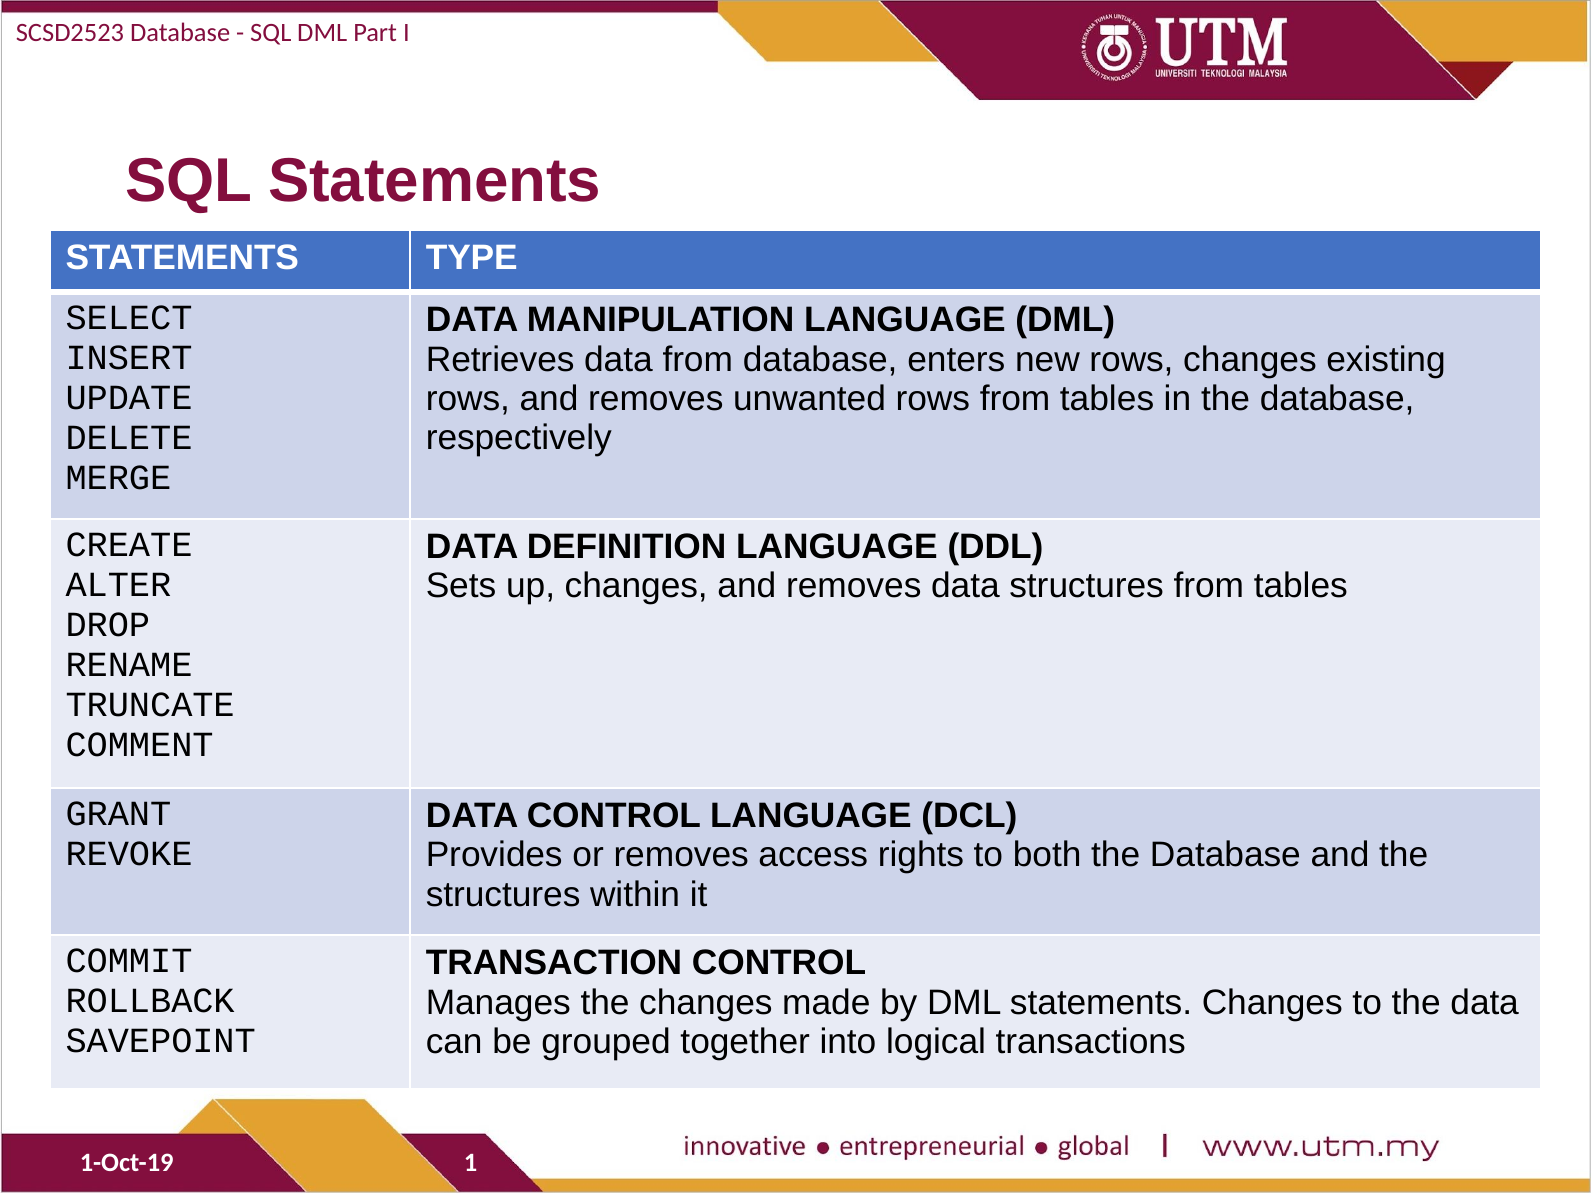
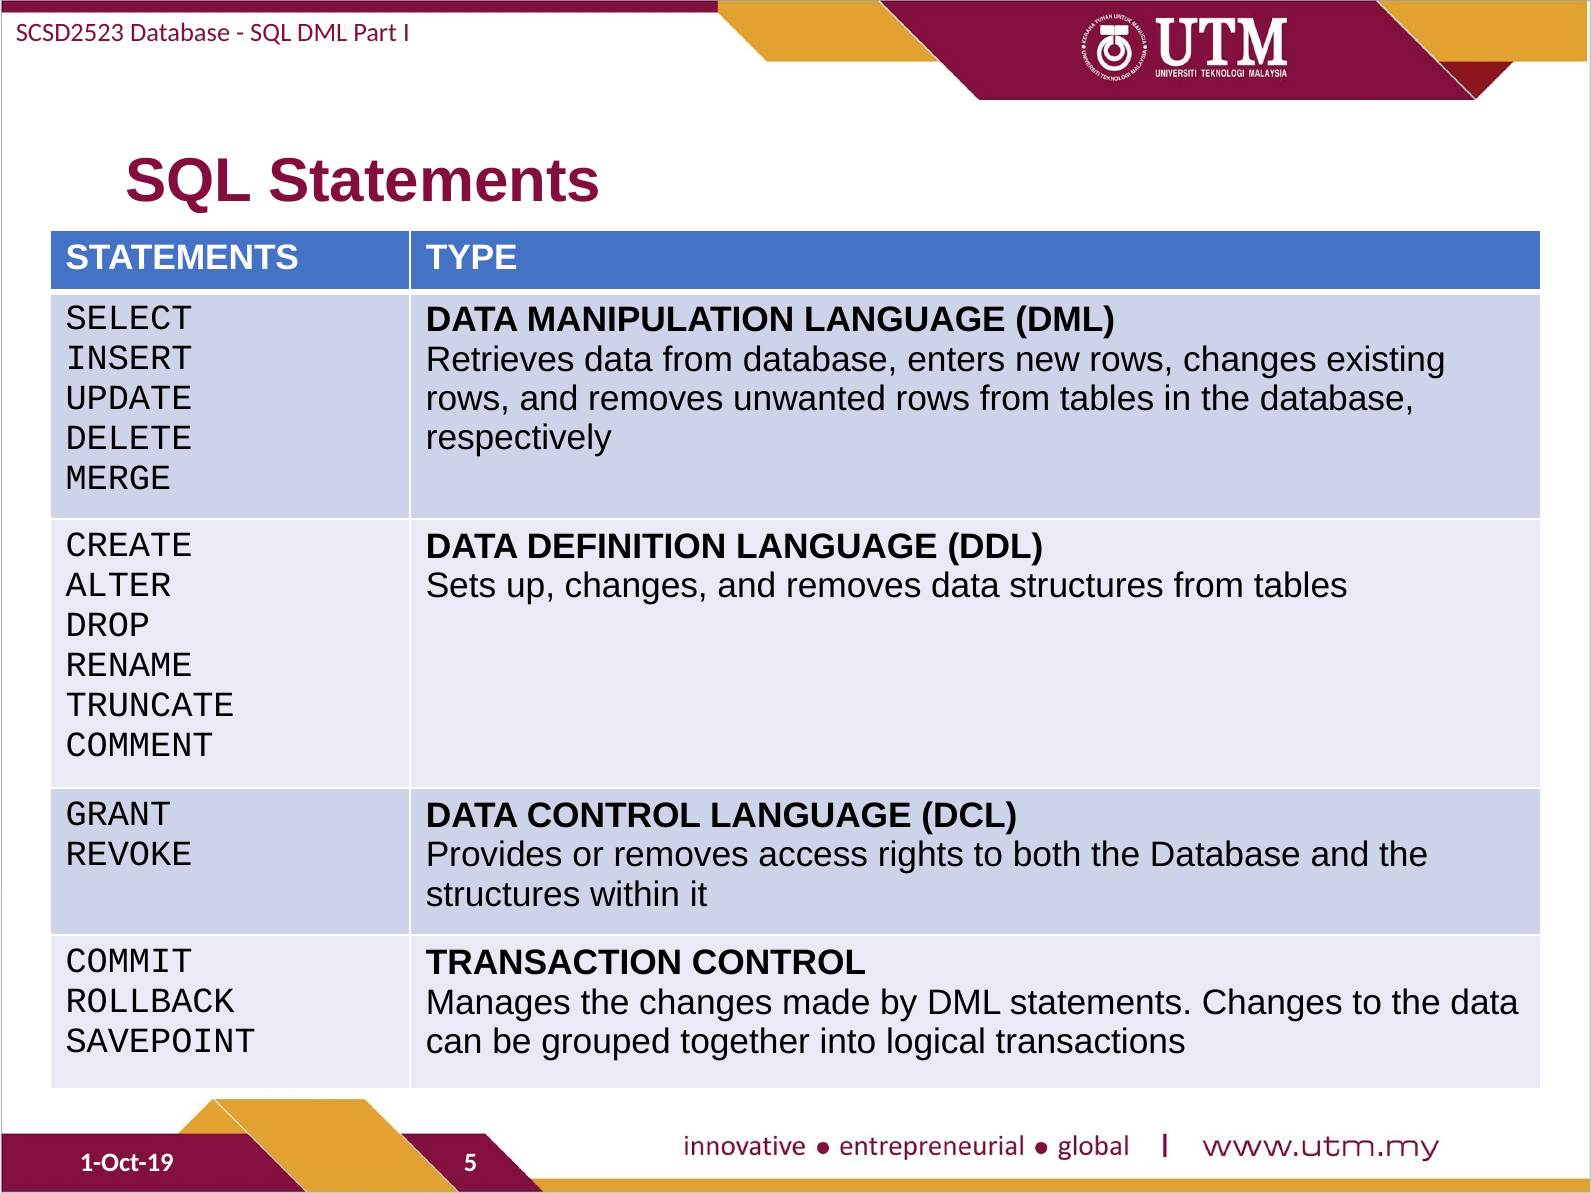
1: 1 -> 5 (471, 1163)
